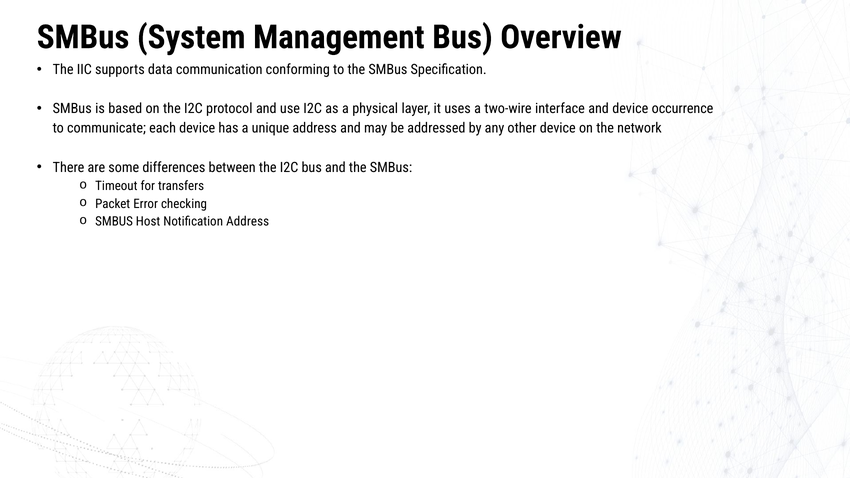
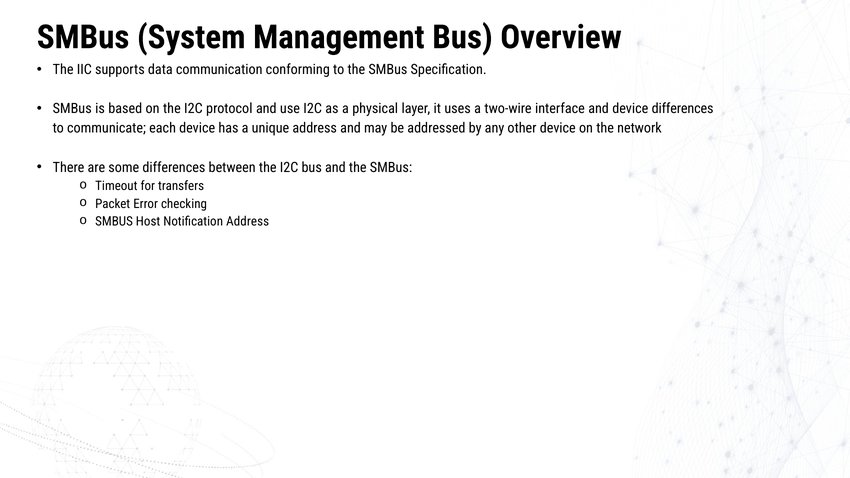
device occurrence: occurrence -> differences (683, 109)
